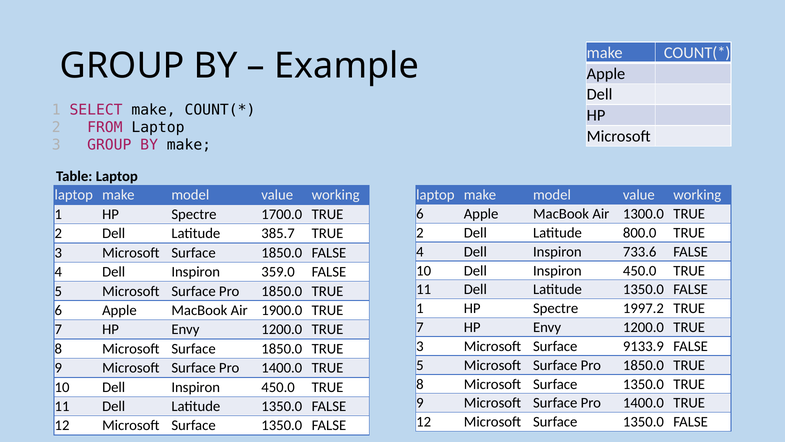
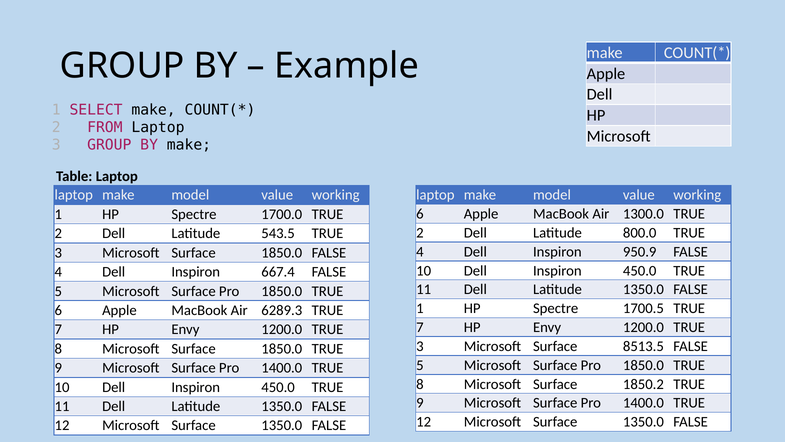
385.7: 385.7 -> 543.5 (278, 233)
733.6: 733.6 -> 950.9 (640, 252)
359.0: 359.0 -> 667.4 (278, 272)
1997.2: 1997.2 -> 1700.5 (643, 308)
1900.0: 1900.0 -> 6289.3 (282, 310)
9133.9: 9133.9 -> 8513.5 (643, 346)
8 Microsoft Surface 1350.0: 1350.0 -> 1850.2 (643, 384)
